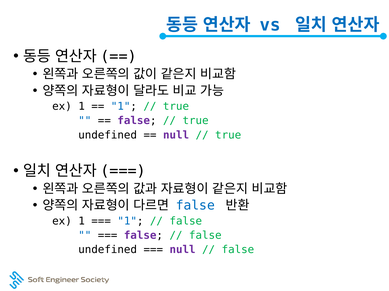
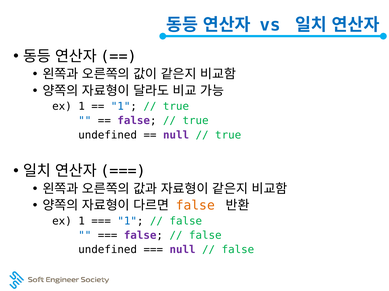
false colour: blue -> orange (195, 206)
